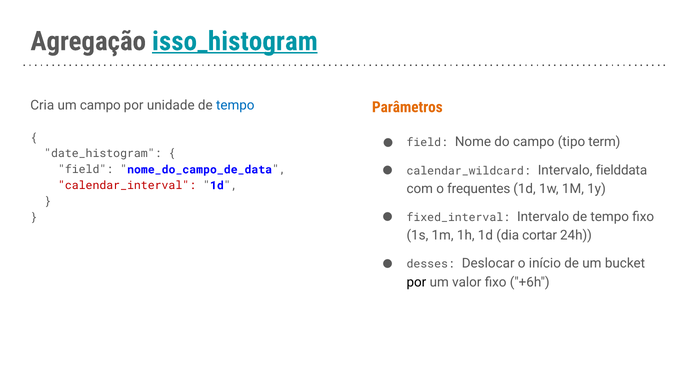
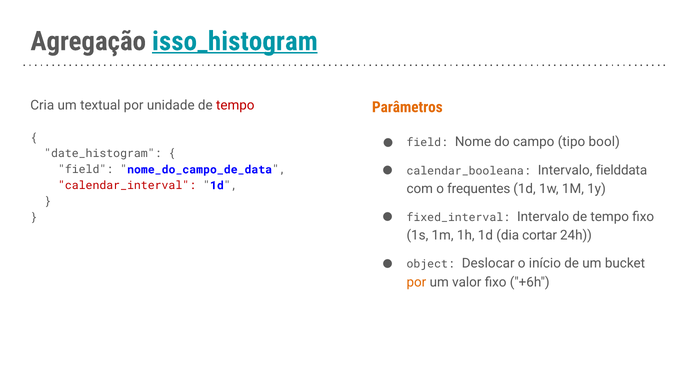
um campo: campo -> textual (100, 105)
tempo colour: blue -> red (235, 105)
term: term -> bool (604, 142)
calendar_wildcard: calendar_wildcard -> calendar_booleana (469, 171)
desses: desses -> object (431, 264)
por colour: black -> orange (416, 282)
